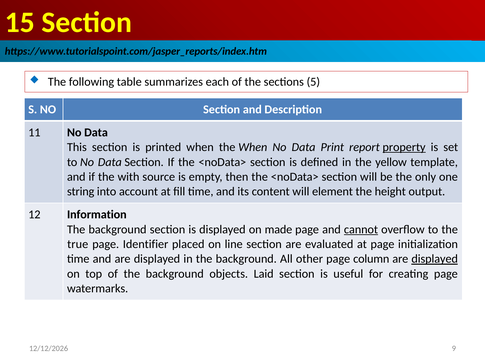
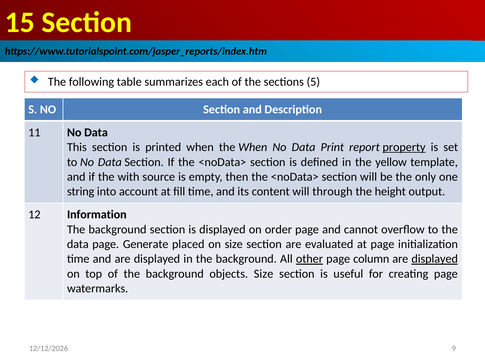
element: element -> through (332, 192)
made: made -> order (278, 229)
cannot underline: present -> none (361, 229)
true: true -> data (78, 244)
Identifier: Identifier -> Generate (146, 244)
on line: line -> size (234, 244)
other underline: none -> present (309, 259)
objects Laid: Laid -> Size (264, 274)
